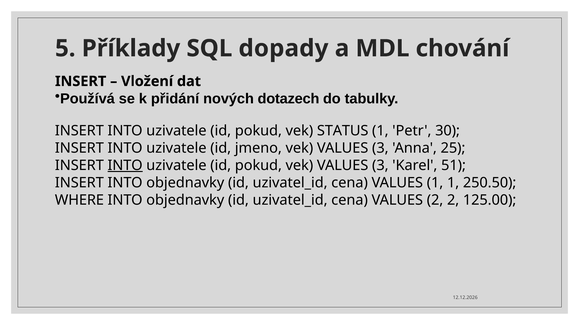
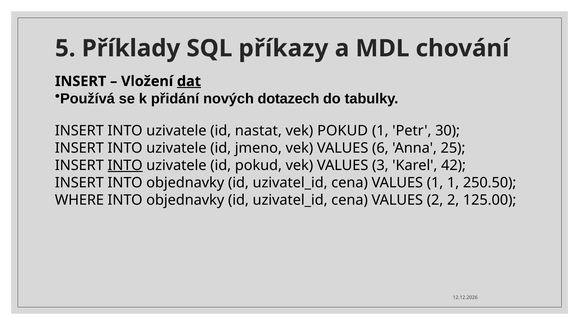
dopady: dopady -> příkazy (283, 48)
dat underline: none -> present (189, 81)
pokud: pokud -> nastat (258, 131)
vek STATUS: STATUS -> POKUD (343, 131)
jmeno vek VALUES 3: 3 -> 6 (380, 148)
51: 51 -> 42 (454, 166)
